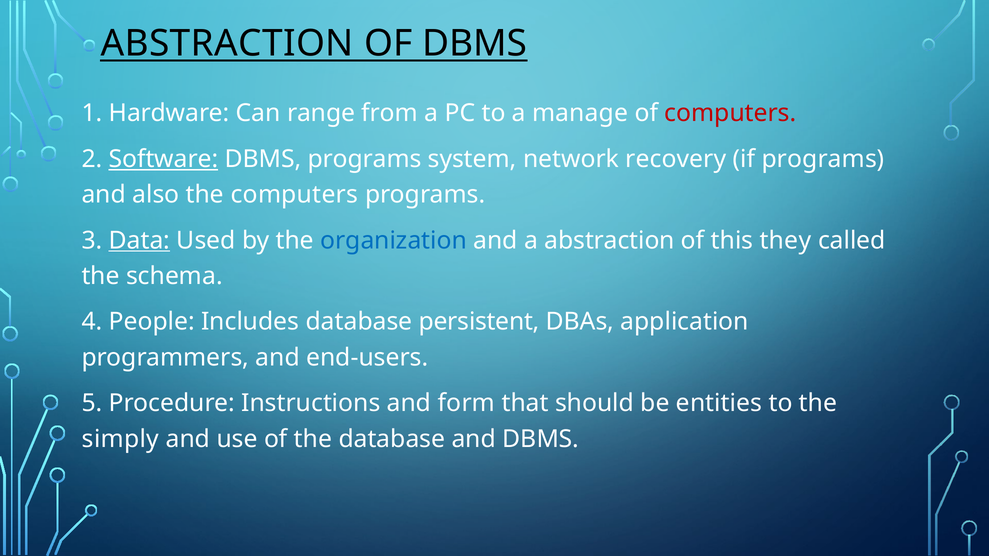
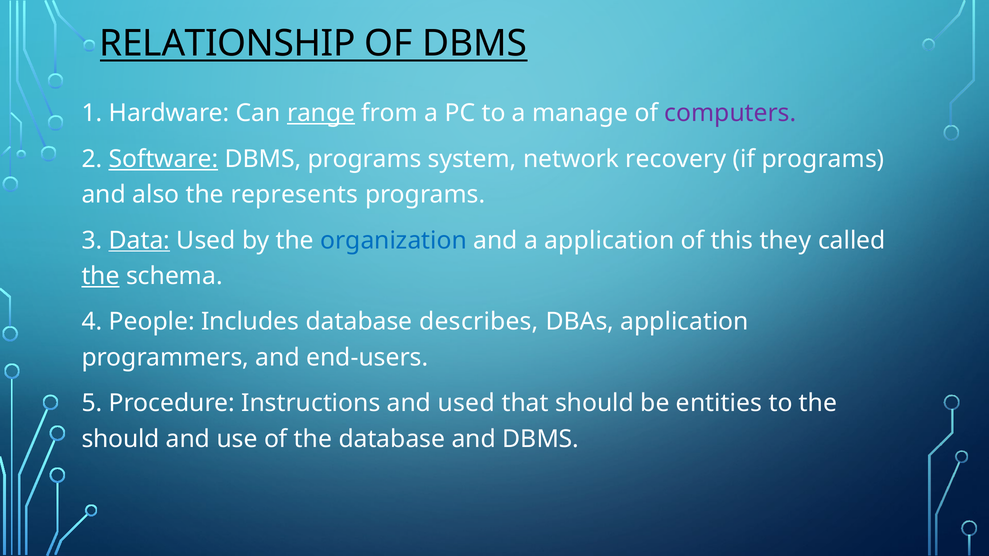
ABSTRACTION: ABSTRACTION -> RELATIONSHIP (227, 44)
range underline: none -> present (321, 113)
computers colour: red -> purple (730, 113)
the computers: computers -> represents (294, 195)
a abstraction: abstraction -> application (609, 240)
the underline: none -> present (101, 276)
persistent: persistent -> describes (479, 322)
and form: form -> used (466, 404)
simply: simply -> should (121, 439)
